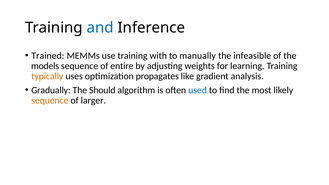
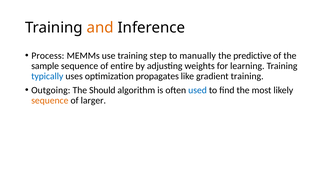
and colour: blue -> orange (100, 28)
Trained: Trained -> Process (48, 56)
with: with -> step (158, 56)
infeasible: infeasible -> predictive (252, 56)
models: models -> sample (45, 66)
typically colour: orange -> blue (47, 76)
gradient analysis: analysis -> training (247, 76)
Gradually: Gradually -> Outgoing (51, 90)
